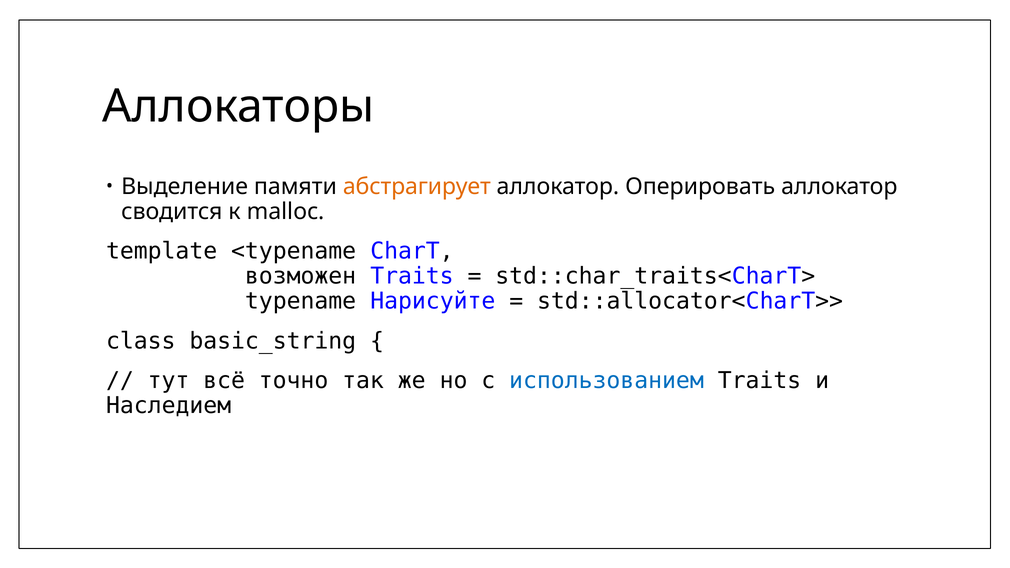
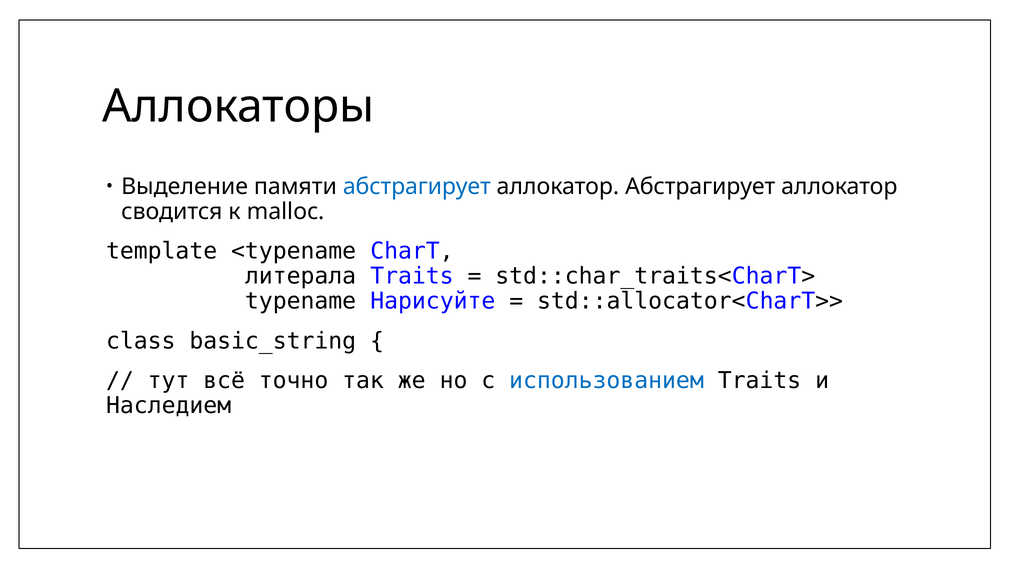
абстрагирует colour: orange -> blue (417, 187)
аллокатор Оперировать: Оперировать -> Абстрагирует (700, 187)
возможен: возможен -> литерала (301, 276)
